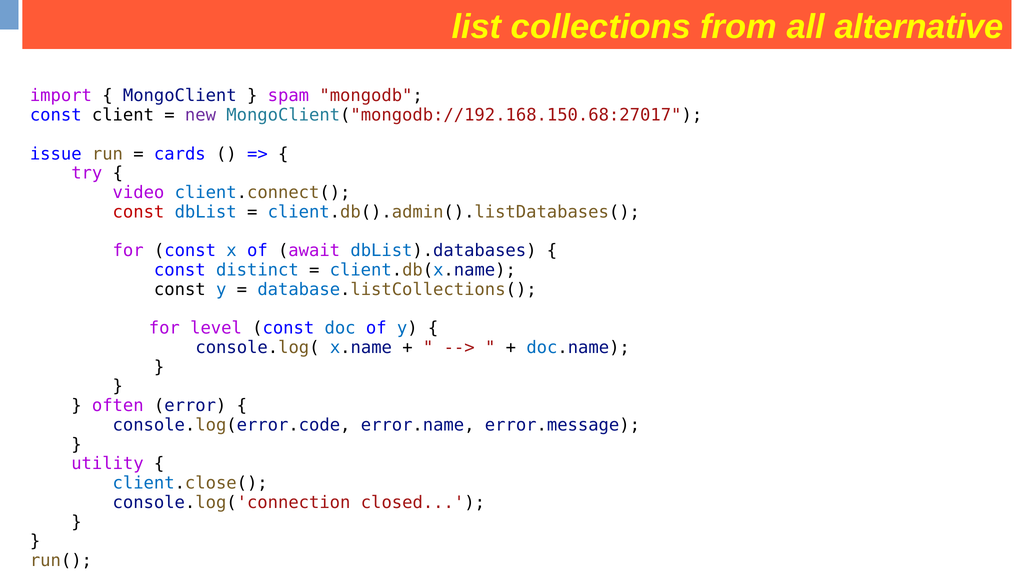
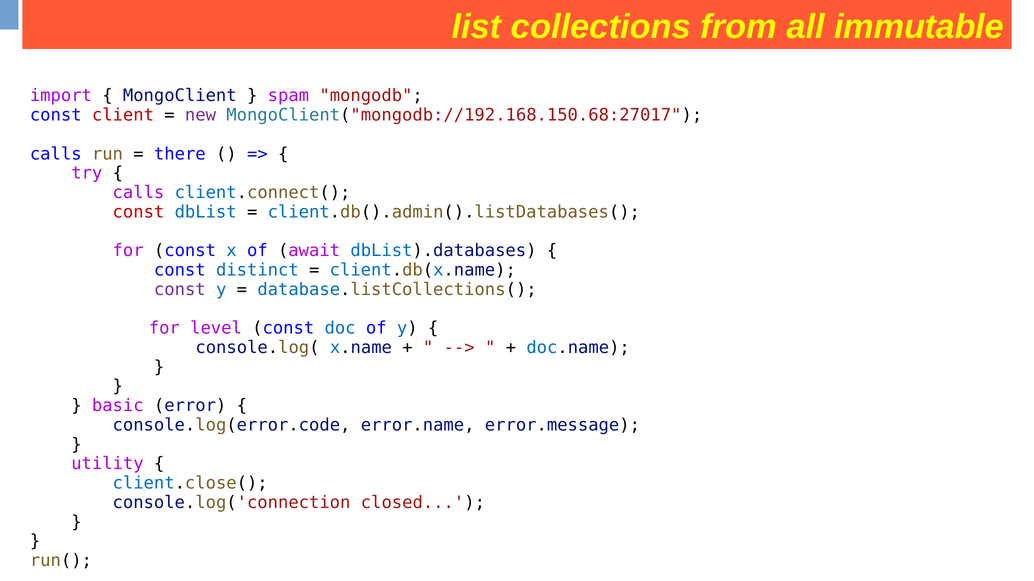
alternative: alternative -> immutable (919, 27)
client colour: black -> red (123, 115)
issue: issue -> calls (56, 154)
cards: cards -> there (180, 154)
video: video -> calls (138, 193)
const colour: black -> purple (180, 290)
often: often -> basic (118, 406)
